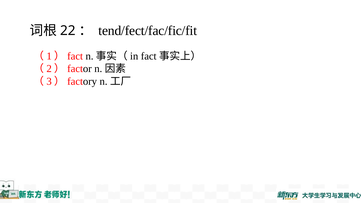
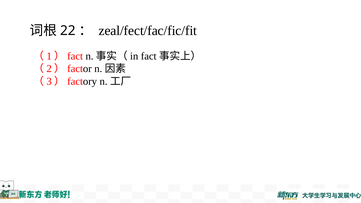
tend/fect/fac/fic/fit: tend/fect/fac/fic/fit -> zeal/fect/fac/fic/fit (148, 31)
